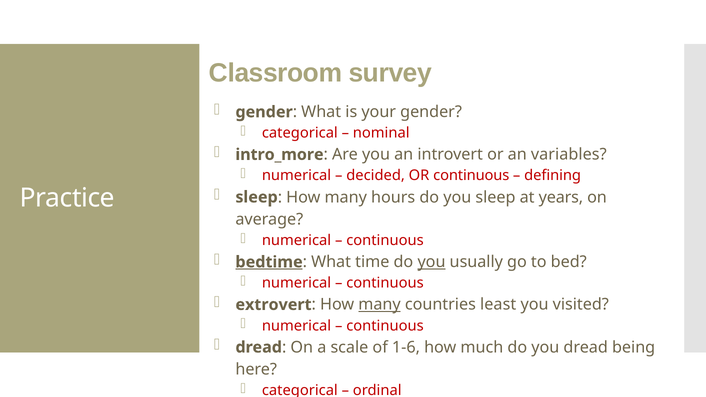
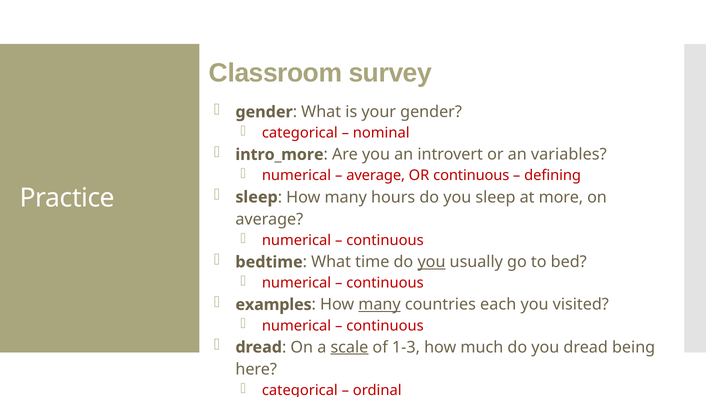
decided: decided -> average (376, 176)
years: years -> more (561, 197)
bedtime underline: present -> none (269, 262)
extrovert: extrovert -> examples (274, 305)
least: least -> each (498, 305)
scale underline: none -> present (349, 347)
1-6: 1-6 -> 1-3 (406, 347)
